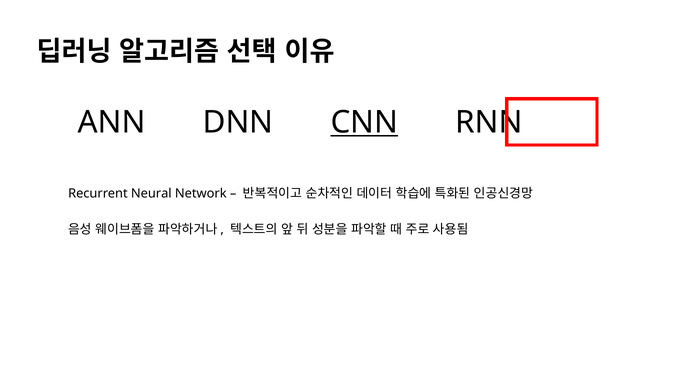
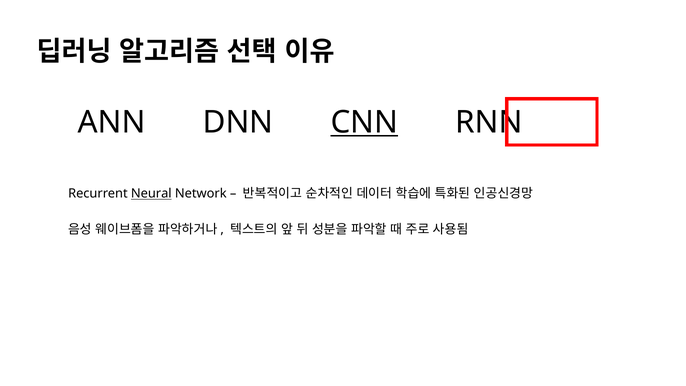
Neural underline: none -> present (151, 194)
